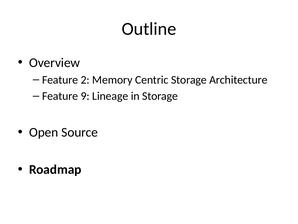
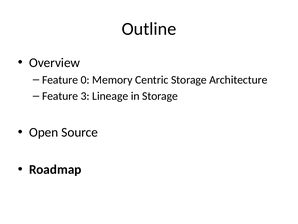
2: 2 -> 0 (85, 80)
9: 9 -> 3 (85, 96)
